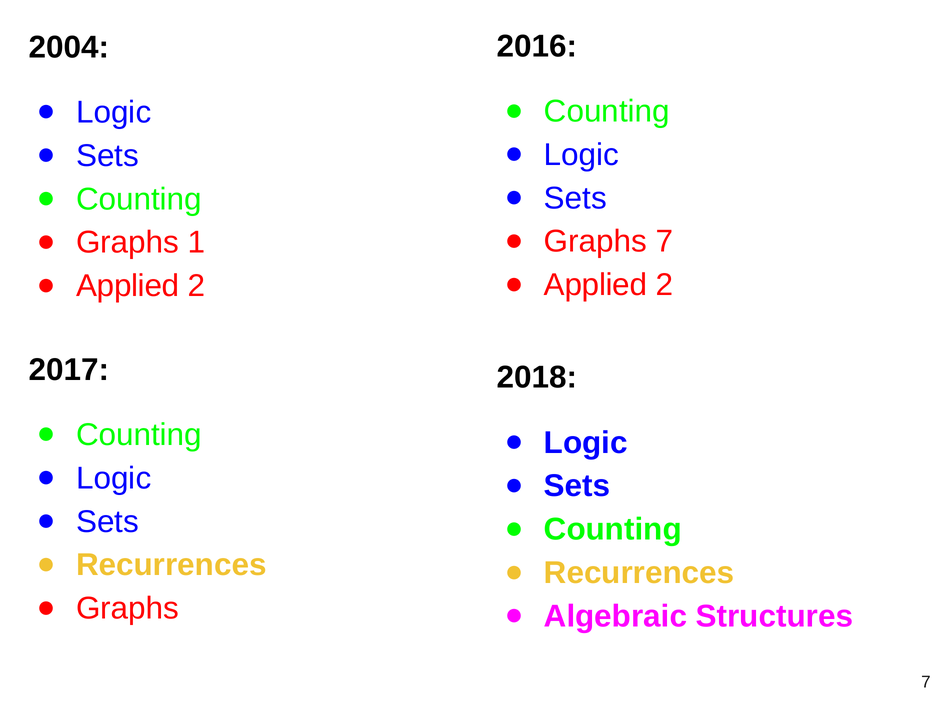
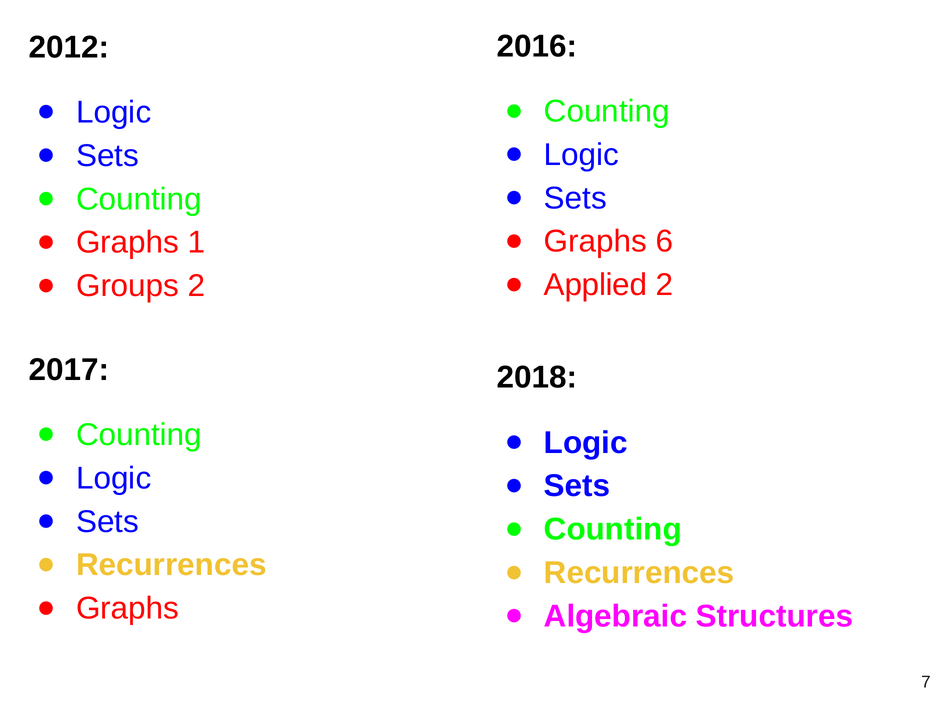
2004: 2004 -> 2012 (69, 47)
Graphs 7: 7 -> 6 (664, 242)
Applied: Applied -> Groups (128, 286)
